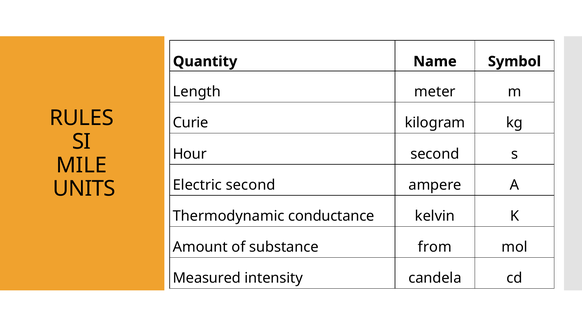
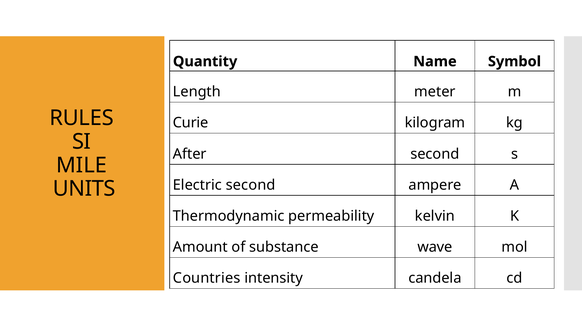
Hour: Hour -> After (190, 154)
conductance: conductance -> permeability (331, 216)
from: from -> wave (435, 247)
Measured: Measured -> Countries (207, 278)
